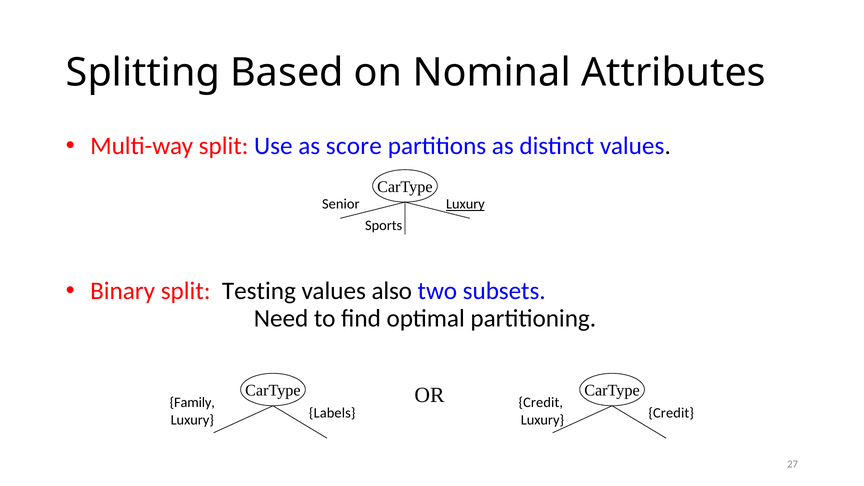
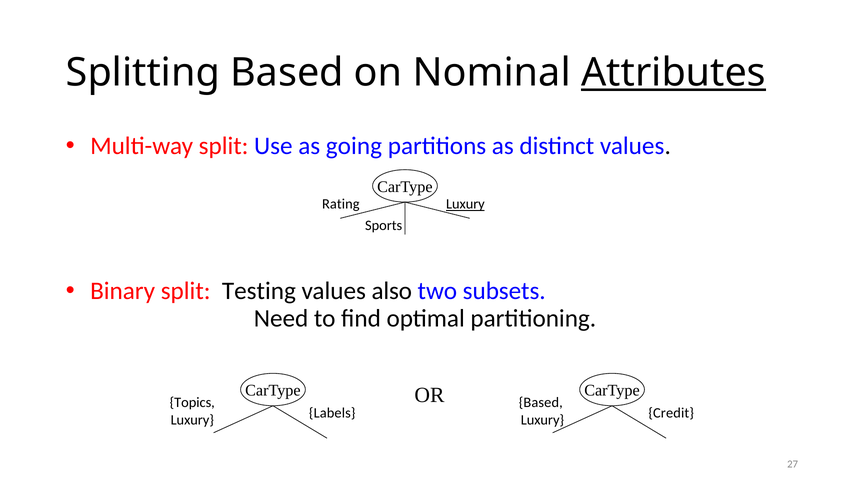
Attributes underline: none -> present (674, 73)
score: score -> going (354, 146)
Senior: Senior -> Rating (341, 204)
Family: Family -> Topics (192, 402)
Credit: Credit -> Based (541, 403)
